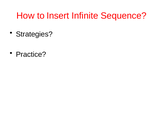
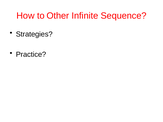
Insert: Insert -> Other (58, 16)
